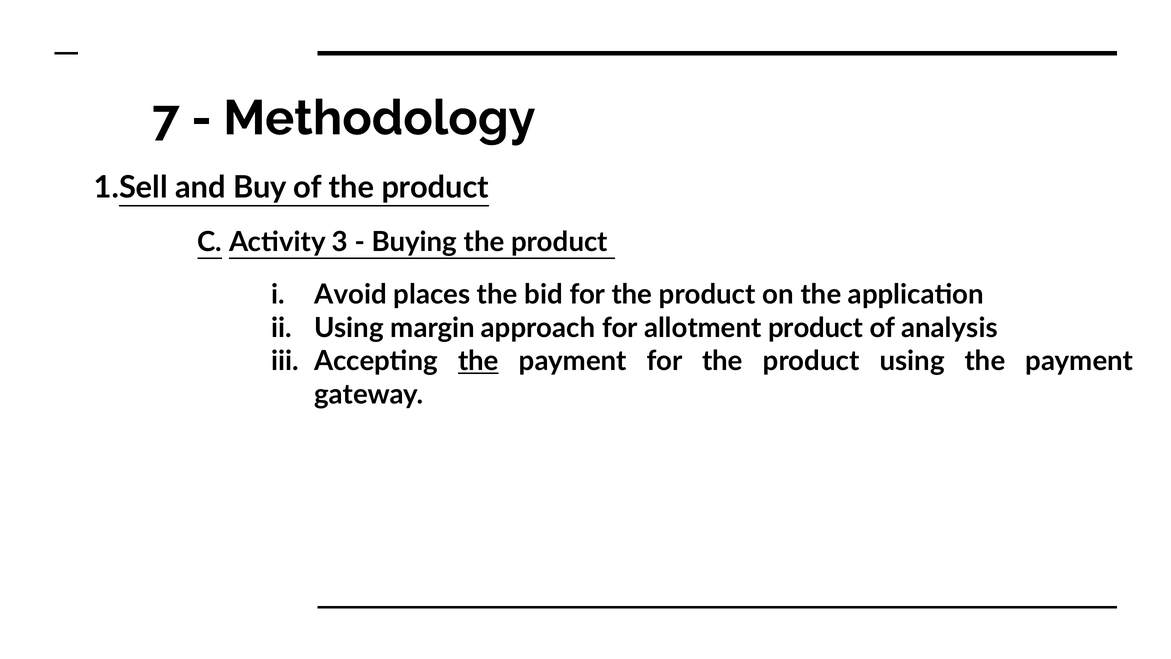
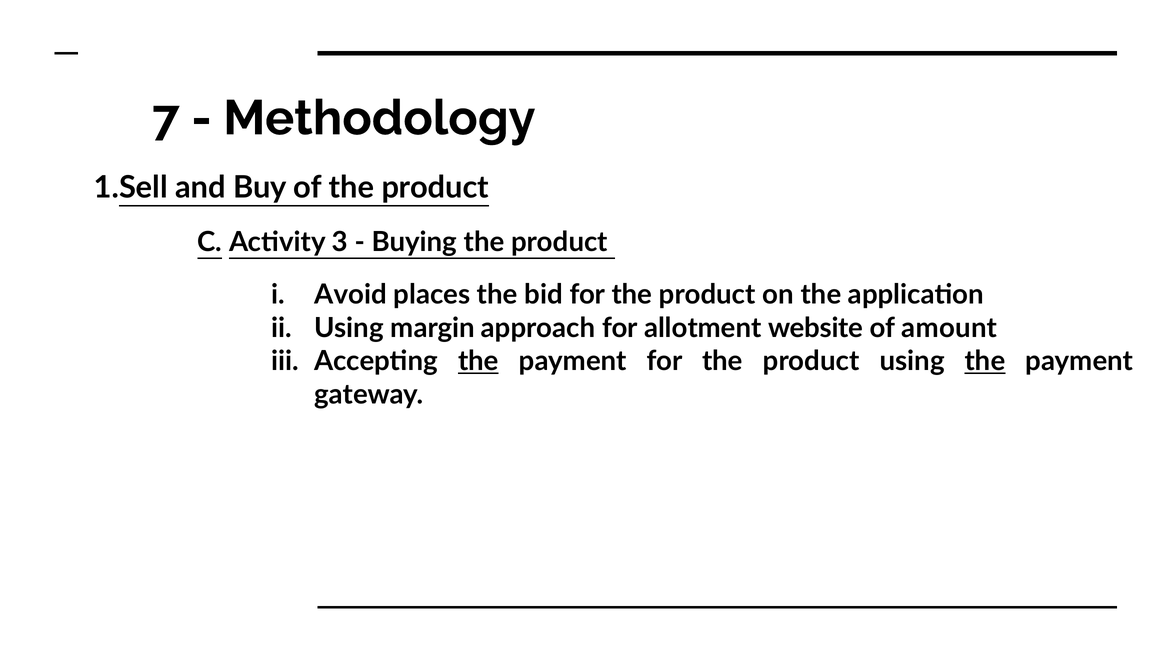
allotment product: product -> website (816, 328)
analysis: analysis -> amount (949, 328)
the underline: none -> present (985, 361)
